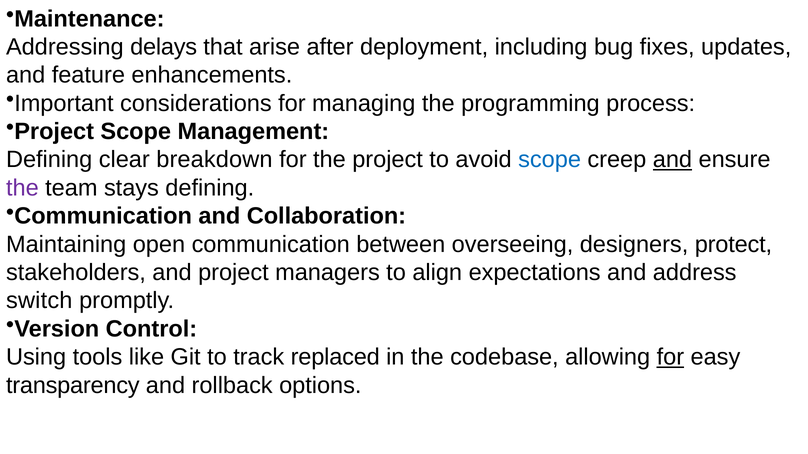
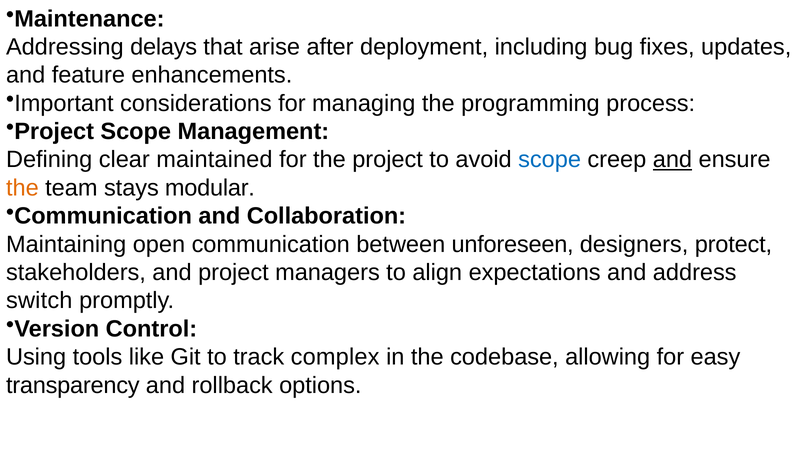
breakdown: breakdown -> maintained (214, 160)
the colour: purple -> orange (22, 188)
stays defining: defining -> modular (210, 188)
overseeing: overseeing -> unforeseen (513, 245)
replaced: replaced -> complex (335, 357)
for underline: present -> none (670, 357)
